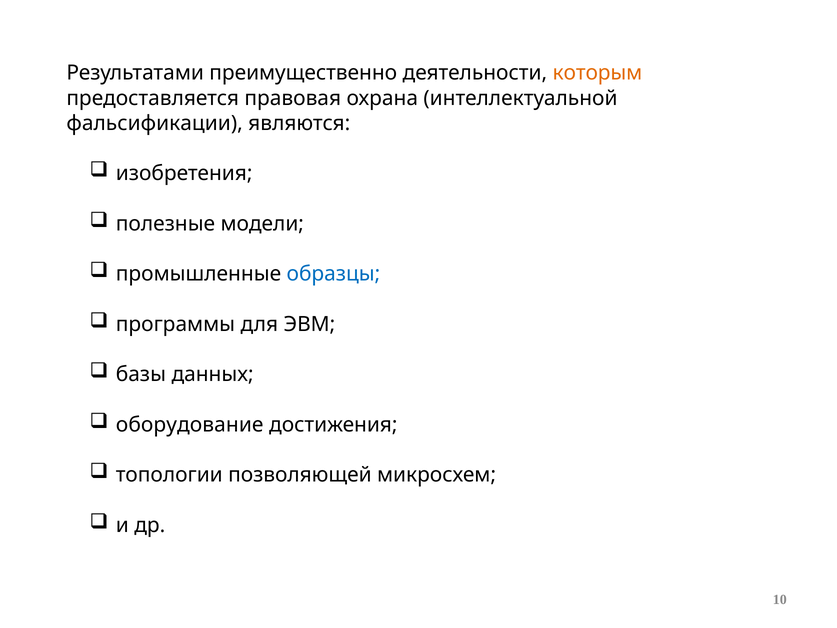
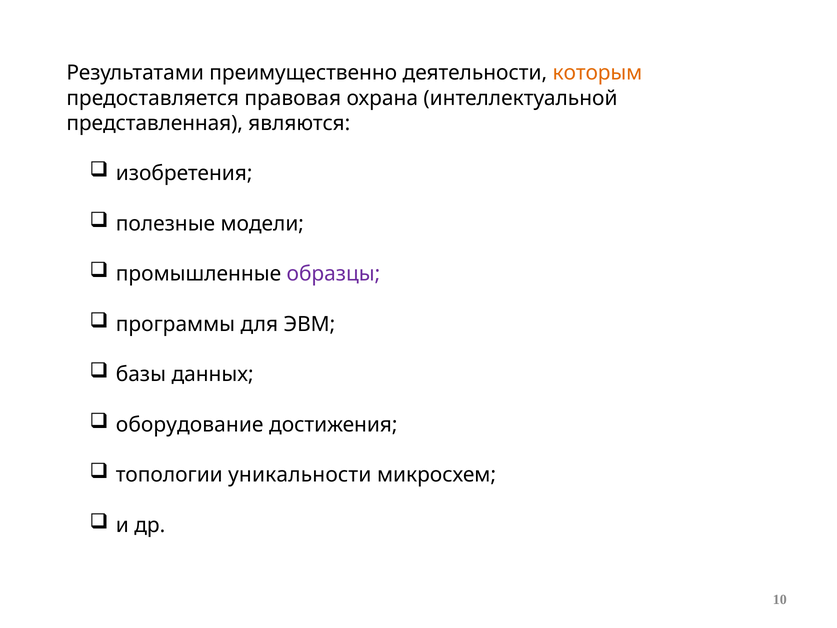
фальсификации: фальсификации -> представленная (155, 123)
образцы colour: blue -> purple (333, 274)
позволяющей: позволяющей -> уникальности (300, 475)
